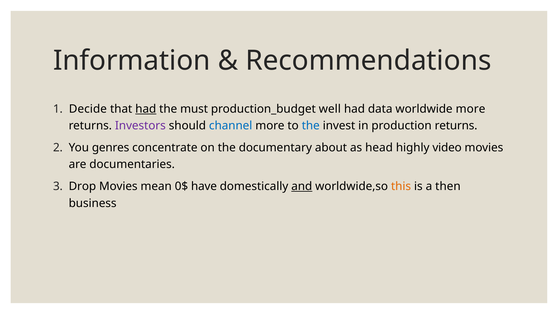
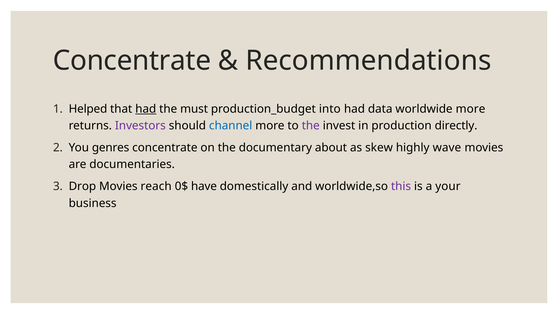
Information: Information -> Concentrate (132, 61)
Decide: Decide -> Helped (88, 109)
well: well -> into (330, 109)
the colour: blue -> purple (311, 126)
production returns: returns -> directly (456, 126)
head: head -> skew (379, 148)
video: video -> wave (447, 148)
mean: mean -> reach (156, 186)
and underline: present -> none (302, 186)
this colour: orange -> purple (401, 186)
then: then -> your (448, 186)
